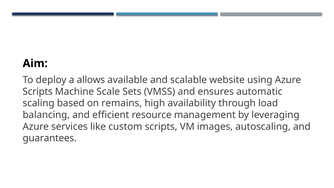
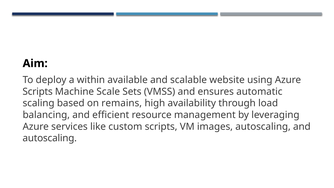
allows: allows -> within (91, 80)
guarantees: guarantees -> autoscaling (50, 138)
